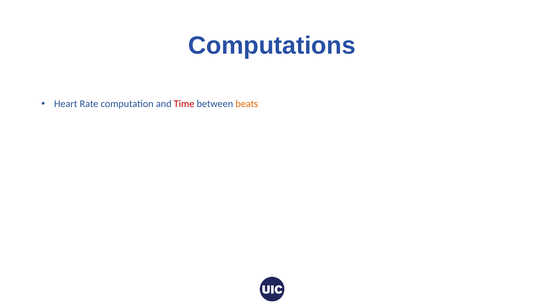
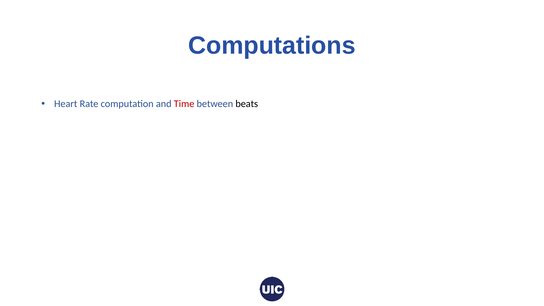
beats colour: orange -> black (247, 104)
